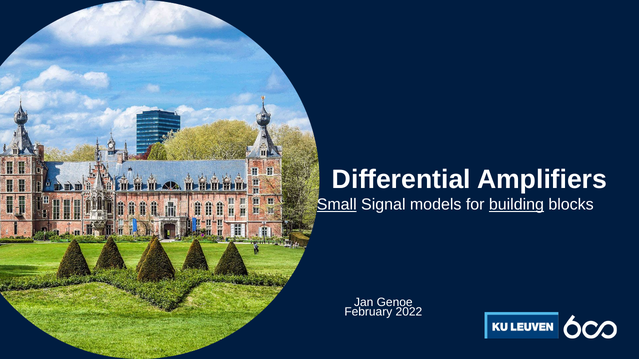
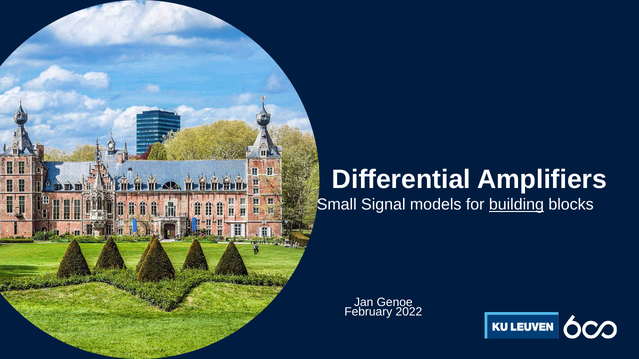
Small underline: present -> none (337, 205)
